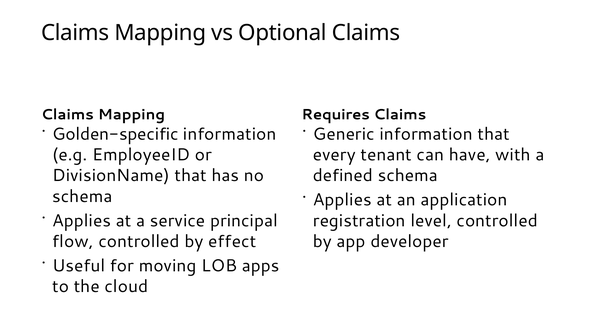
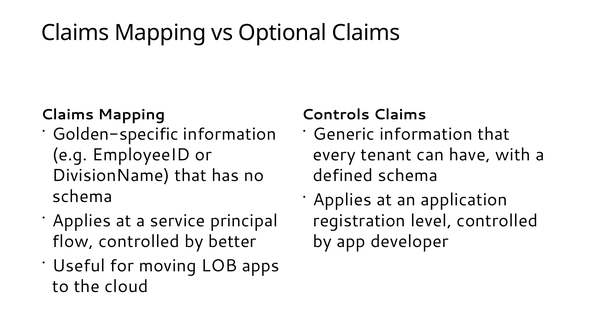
Requires: Requires -> Controls (336, 115)
effect: effect -> better (232, 242)
